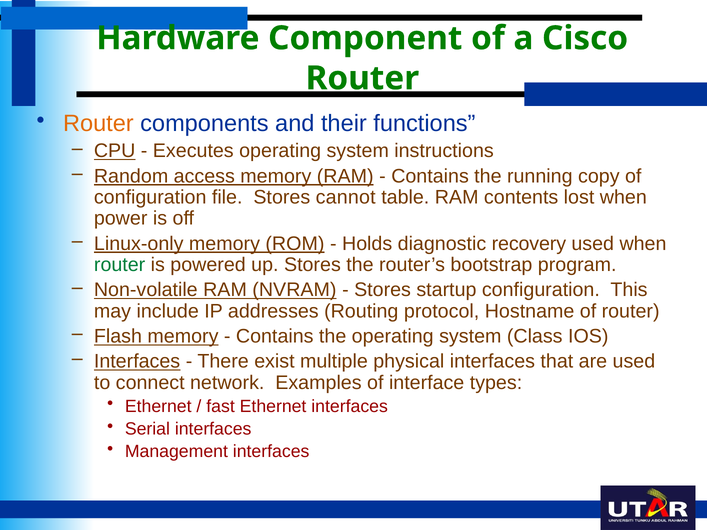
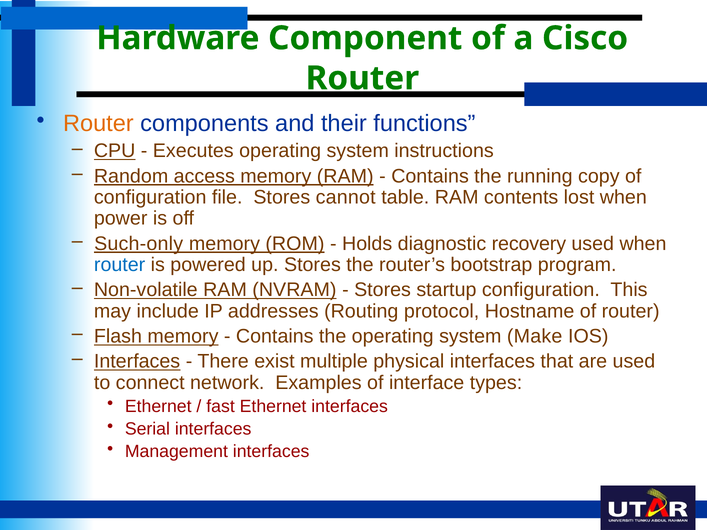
Linux-only: Linux-only -> Such-only (139, 244)
router colour: green -> blue (120, 265)
Class: Class -> Make (535, 336)
